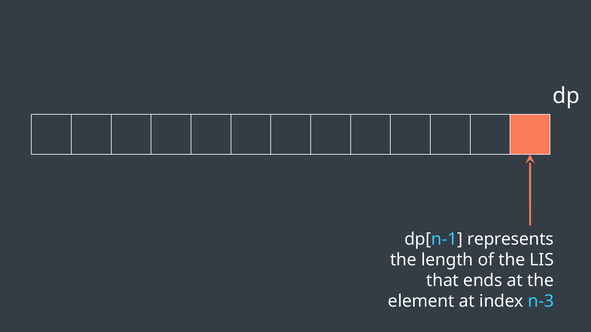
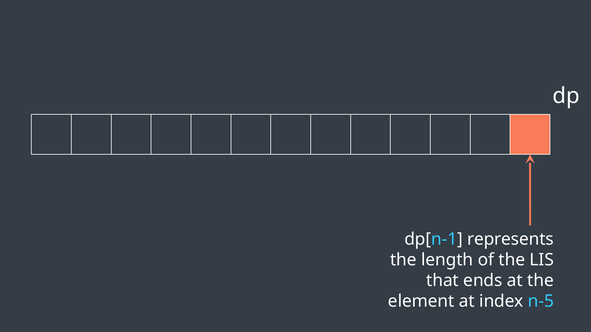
n-3: n-3 -> n-5 (541, 302)
